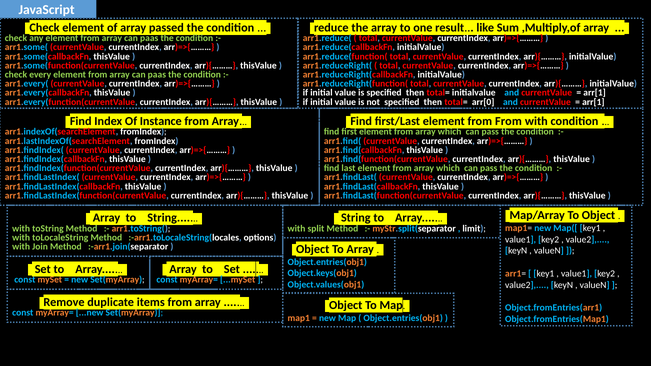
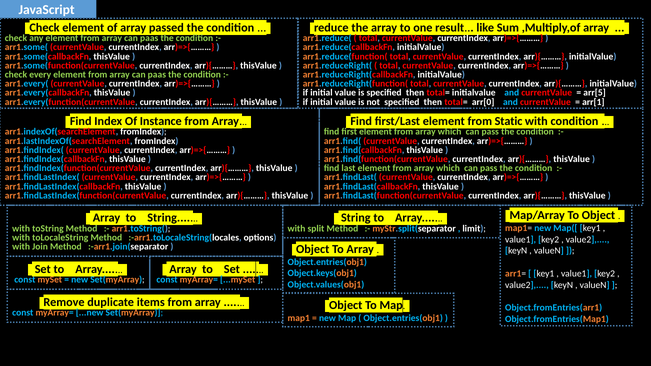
arr[1: arr[1 -> arr[5 (595, 93)
from From: From -> Static (509, 121)
